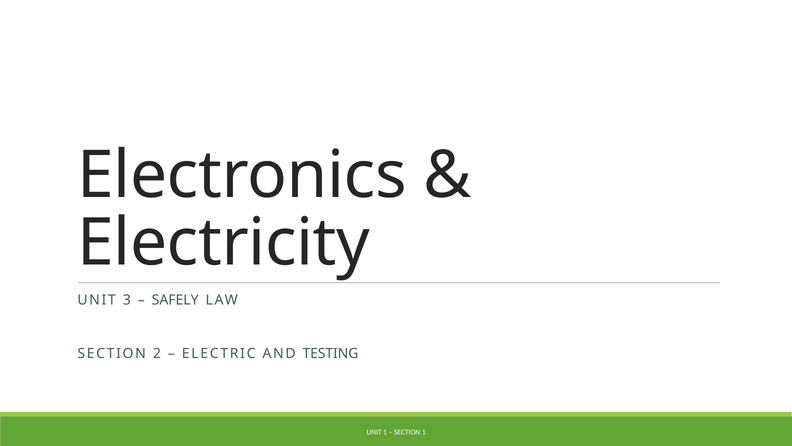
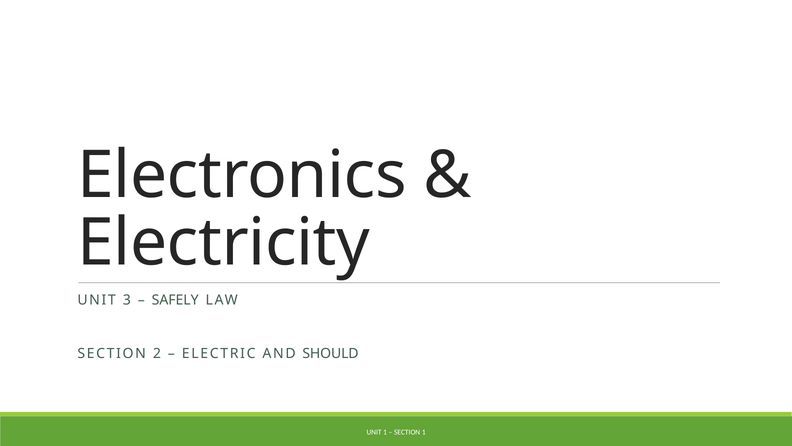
TESTING: TESTING -> SHOULD (330, 353)
